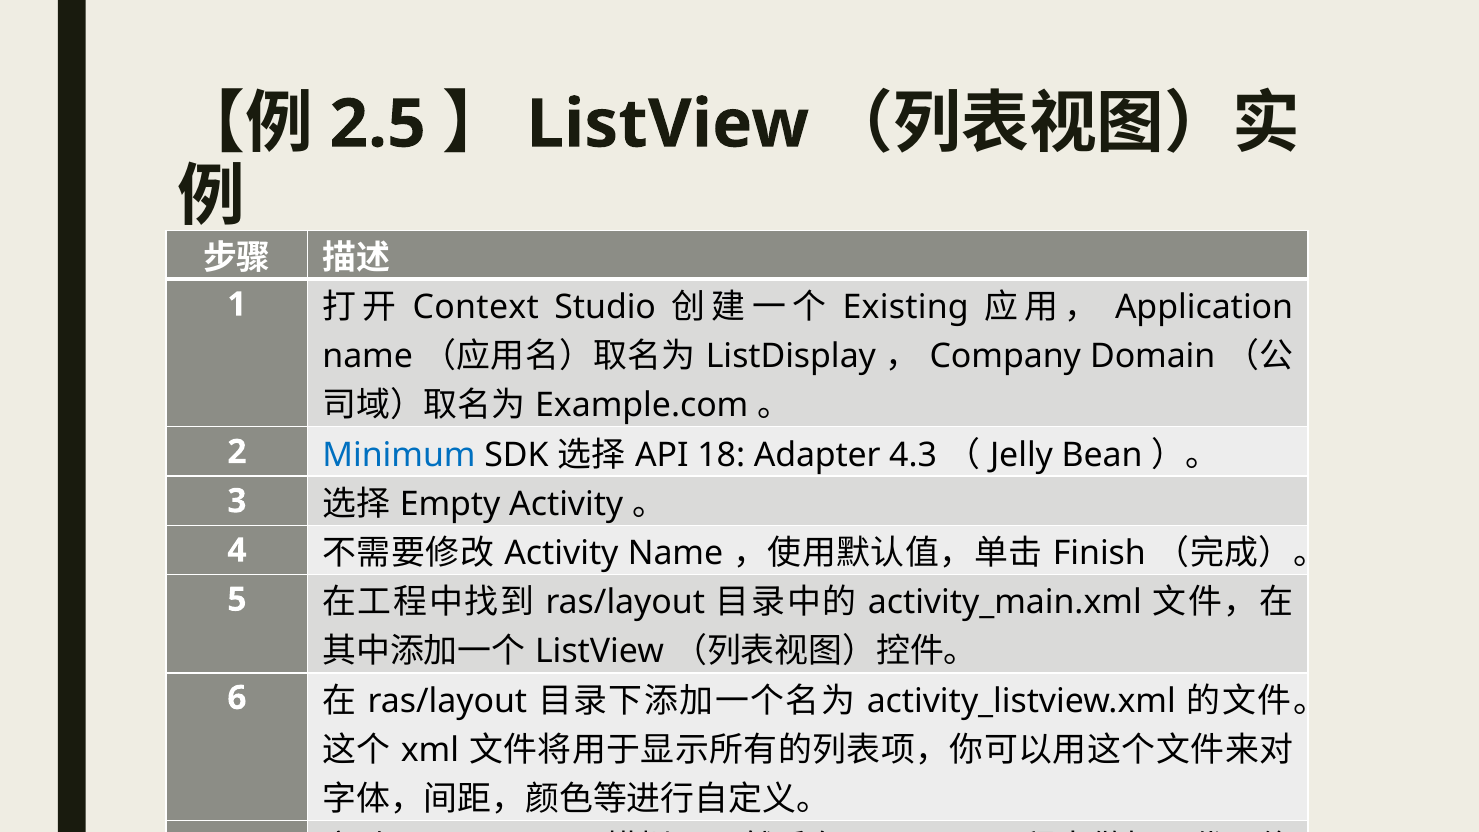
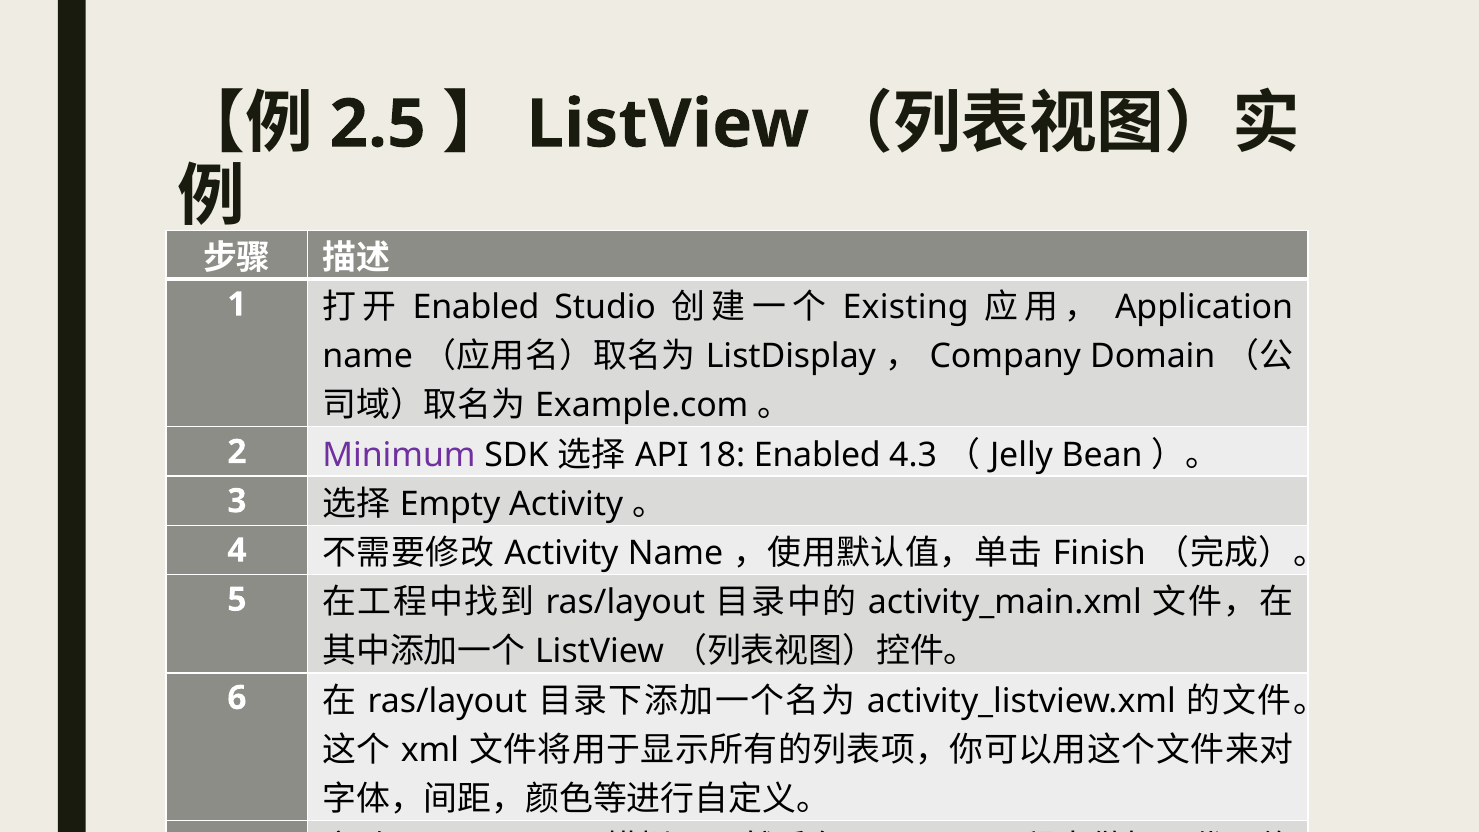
Context: Context -> Enabled (476, 307)
Minimum colour: blue -> purple (399, 455)
18 Adapter: Adapter -> Enabled (817, 455)
